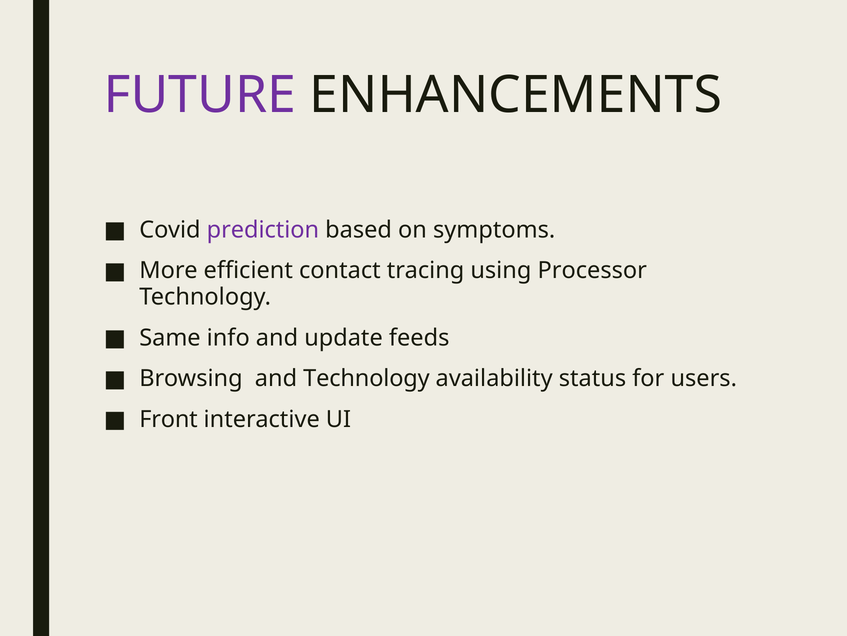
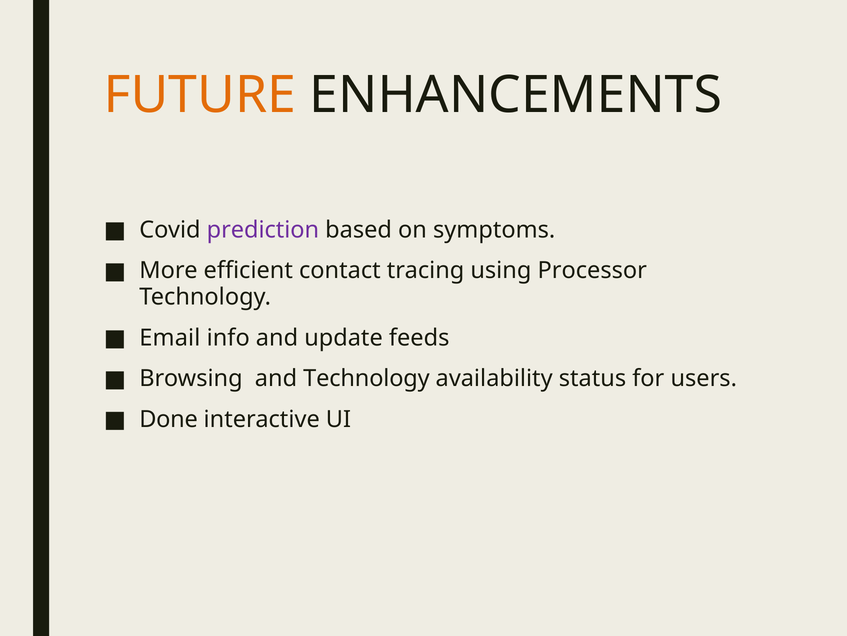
FUTURE colour: purple -> orange (200, 95)
Same: Same -> Email (170, 337)
Front: Front -> Done (169, 419)
